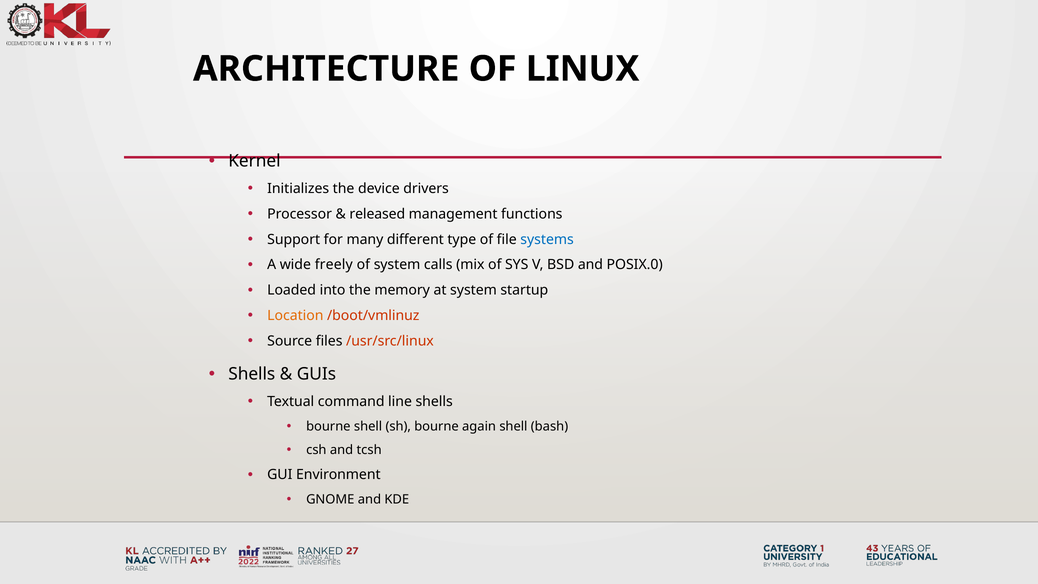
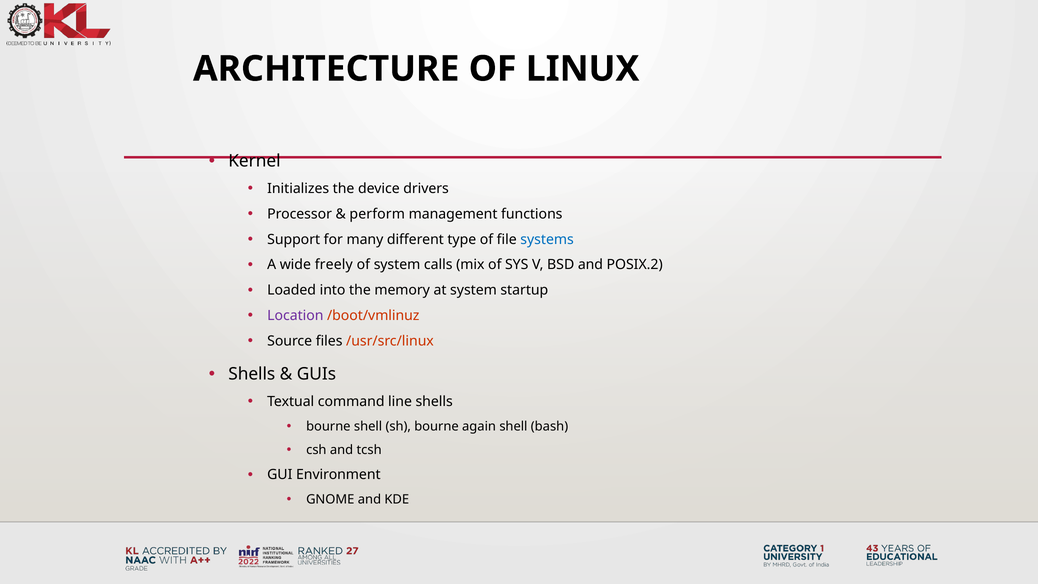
released: released -> perform (377, 214)
POSIX.0: POSIX.0 -> POSIX.2 (635, 265)
Location colour: orange -> purple (295, 316)
